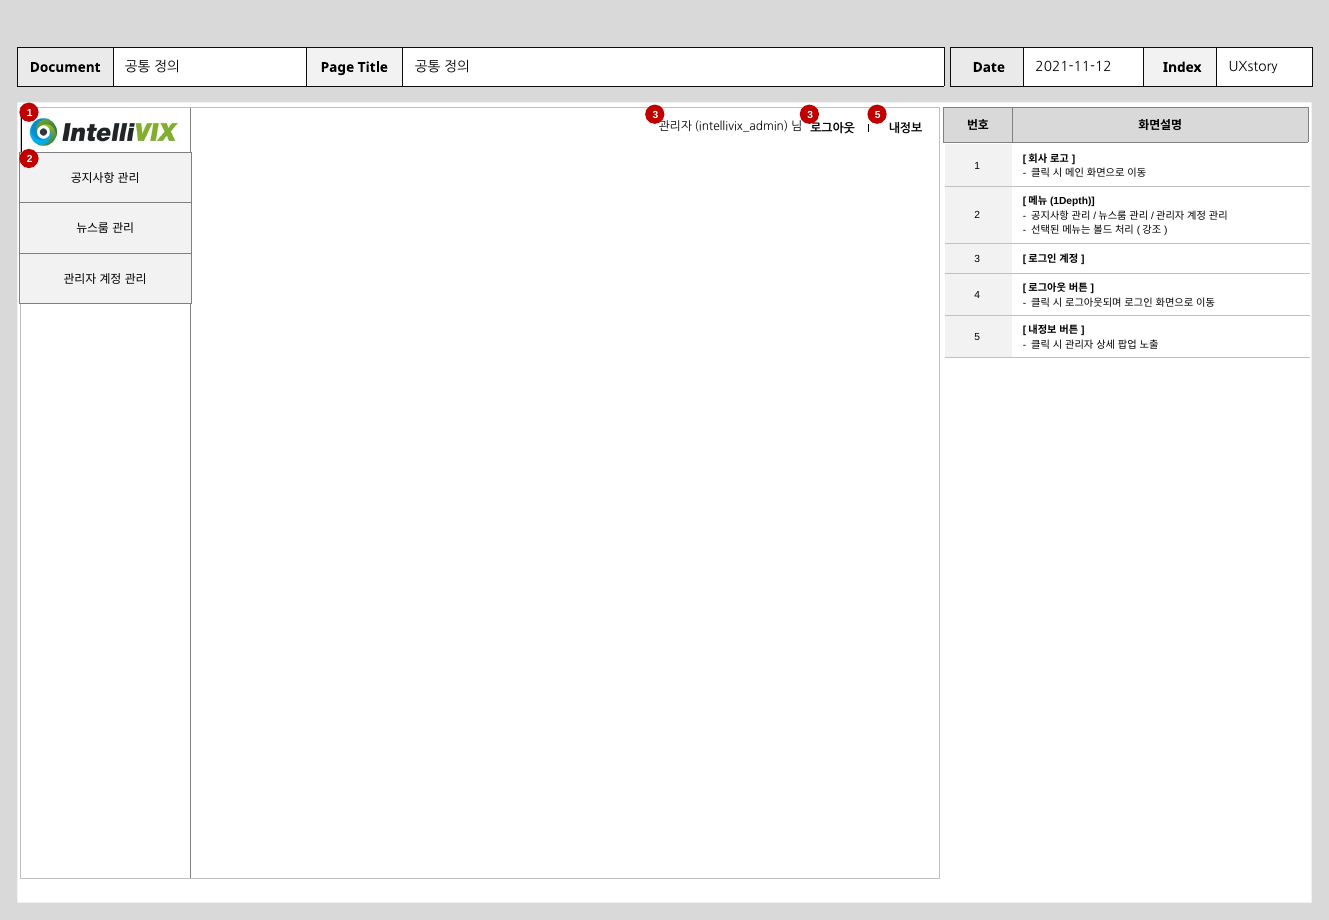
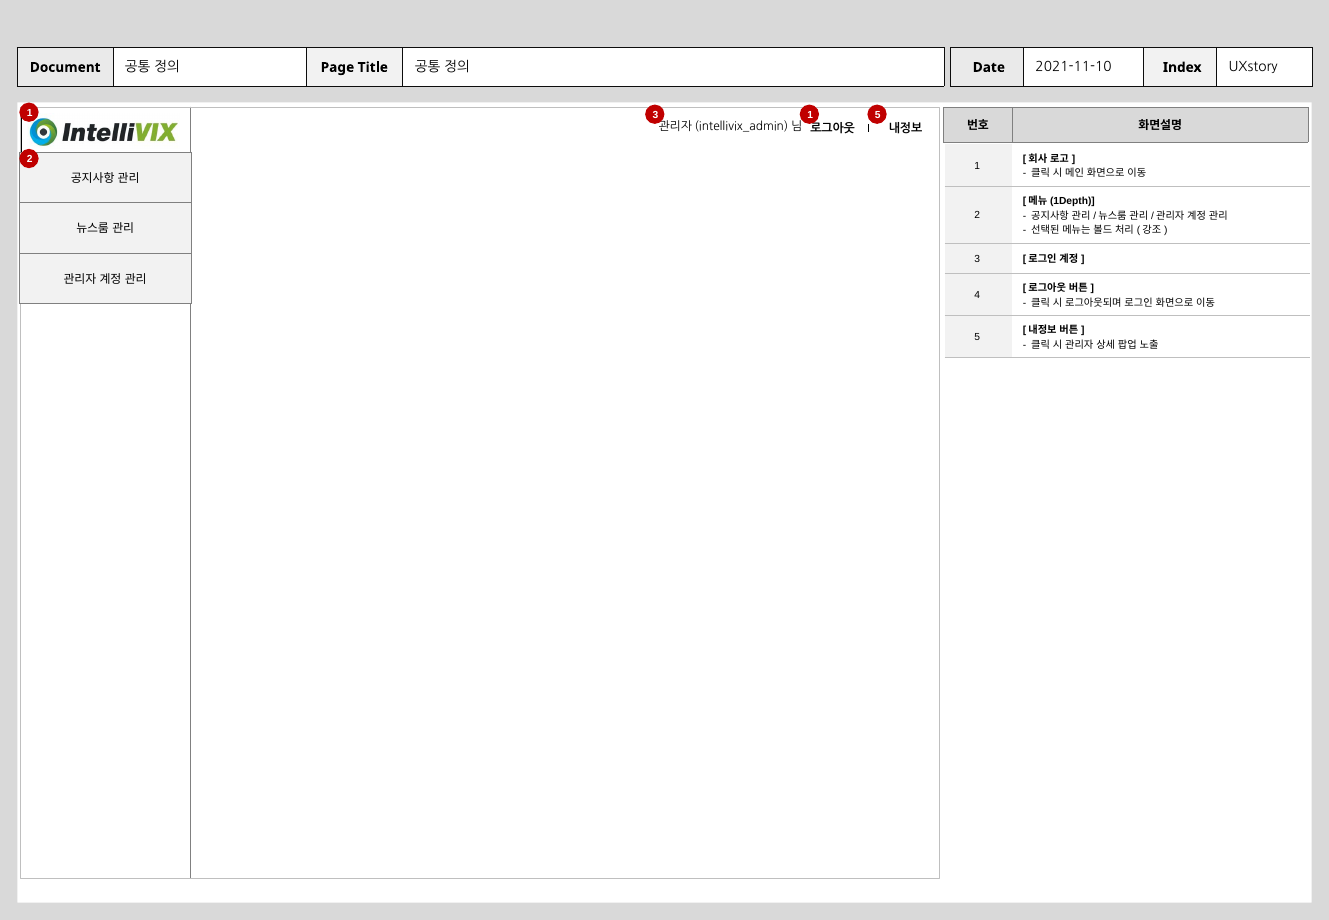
2021-11-12: 2021-11-12 -> 2021-11-10 (1074, 67)
3 3: 3 -> 1 (810, 115)
